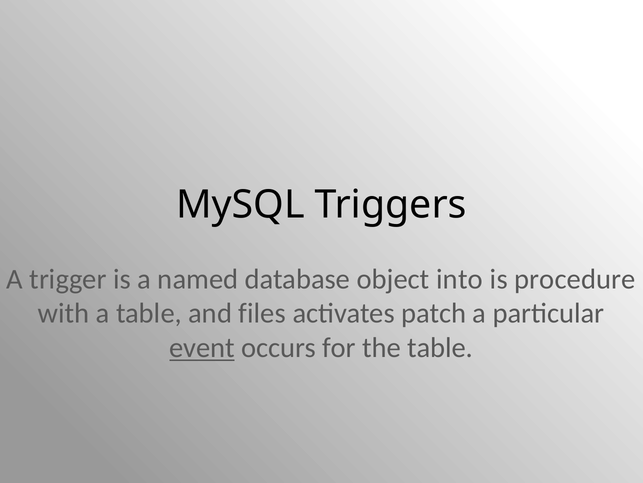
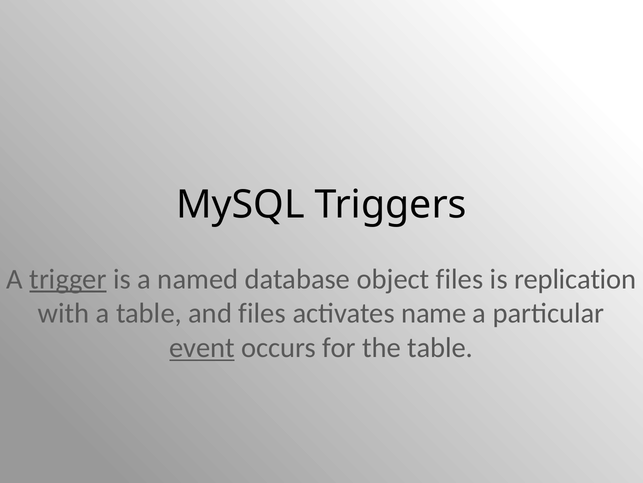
trigger underline: none -> present (68, 279)
object into: into -> files (460, 279)
procedure: procedure -> replication (575, 279)
patch: patch -> name (434, 313)
